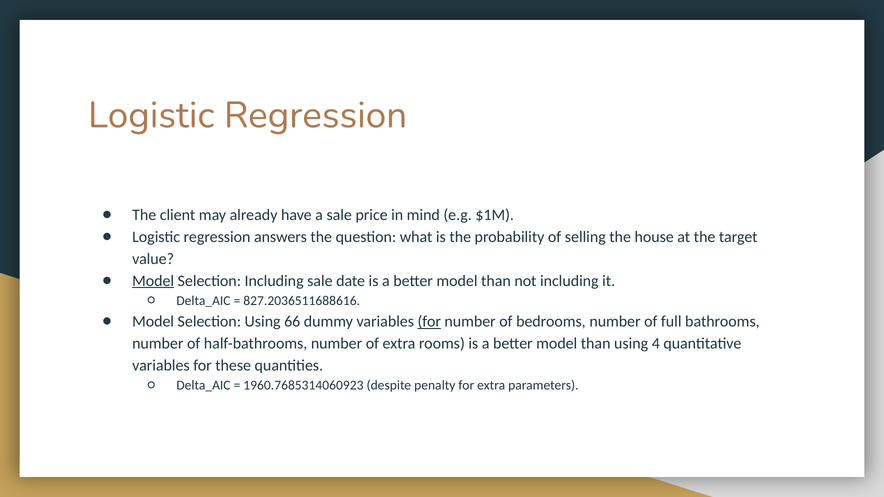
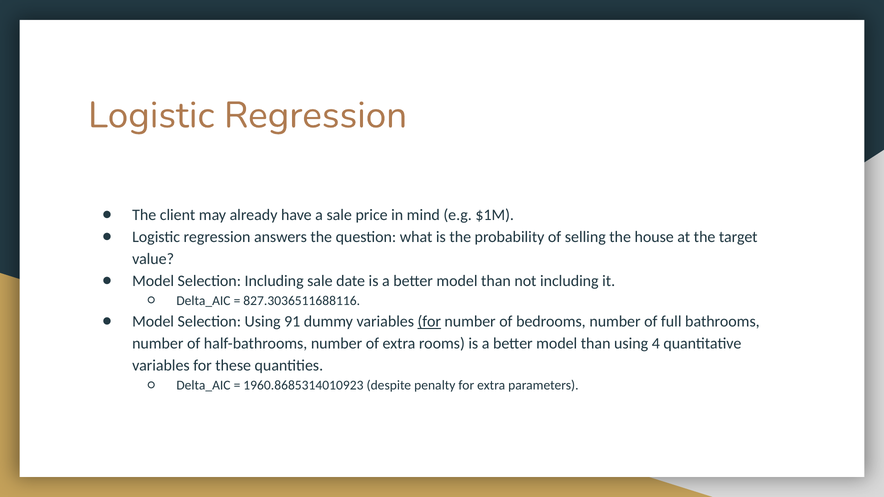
Model underline: present -> none (153, 281)
827.2036511688616: 827.2036511688616 -> 827.3036511688116 (302, 301)
66: 66 -> 91 (292, 322)
1960.7685314060923: 1960.7685314060923 -> 1960.8685314010923 (303, 386)
